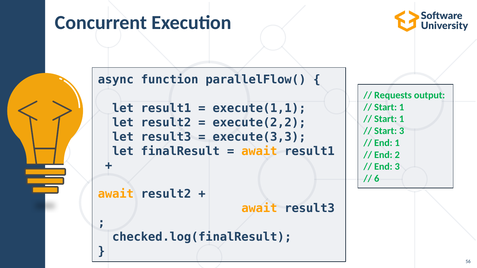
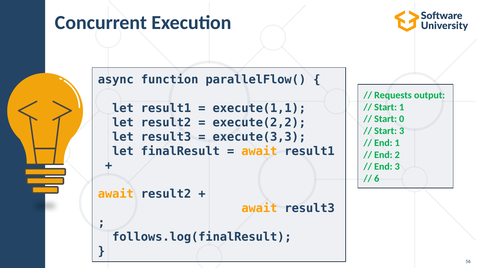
1: 1 -> 0 (402, 119)
checked.log(finalResult: checked.log(finalResult -> follows.log(finalResult (202, 237)
